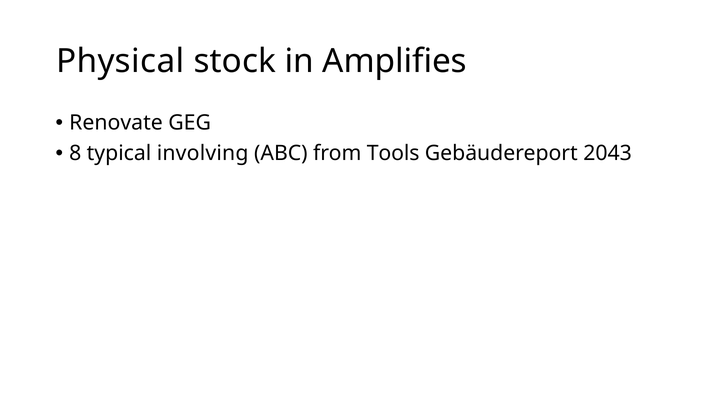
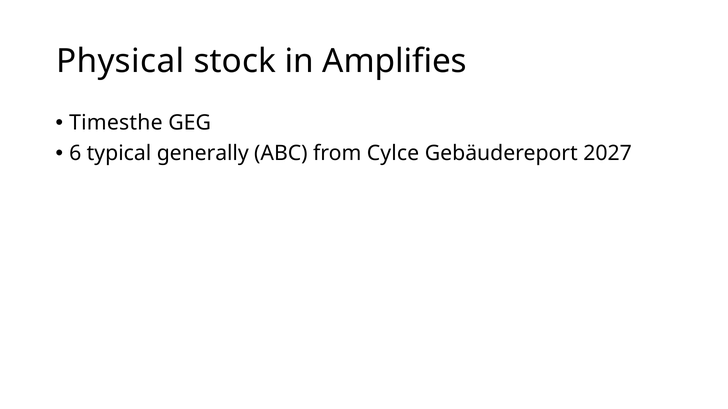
Renovate: Renovate -> Timesthe (116, 123)
8: 8 -> 6 (75, 154)
involving: involving -> generally (203, 154)
Tools: Tools -> Cylce (393, 154)
2043: 2043 -> 2027 (608, 154)
